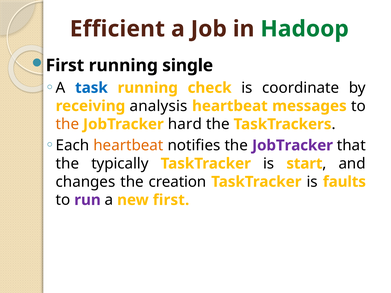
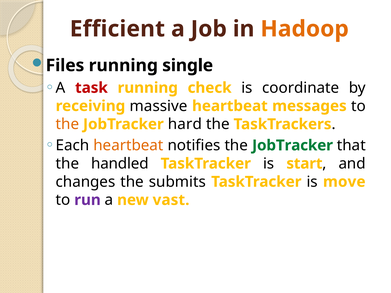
Hadoop colour: green -> orange (305, 29)
First: First -> Files (65, 66)
task colour: blue -> red (91, 88)
analysis: analysis -> massive (159, 106)
JobTracker colour: purple -> green (293, 145)
typically: typically -> handled (120, 164)
creation: creation -> submits (177, 182)
faults: faults -> move (344, 182)
new first: first -> vast (171, 200)
